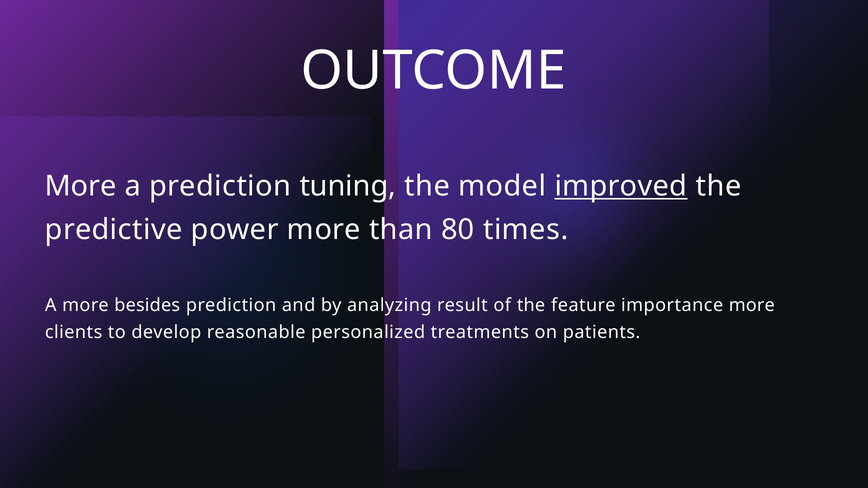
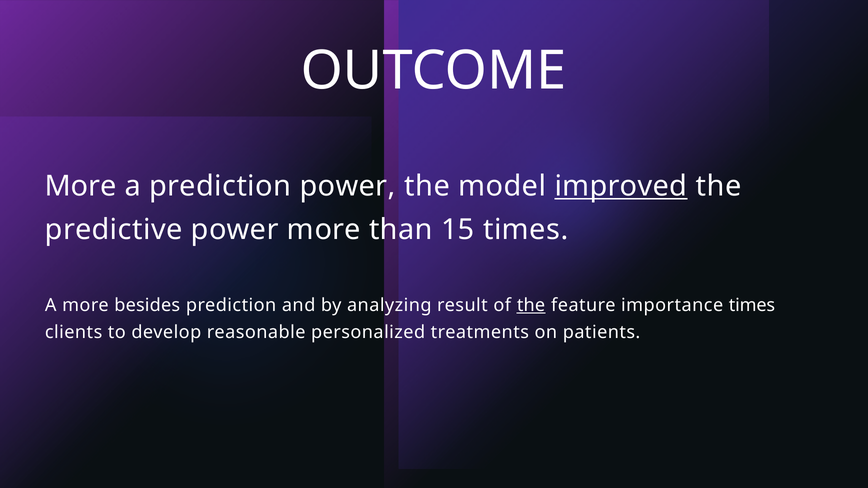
prediction tuning: tuning -> power (348, 187)
80: 80 -> 15 (458, 230)
the underline: none -> present (531, 305)
importance more: more -> times (752, 305)
